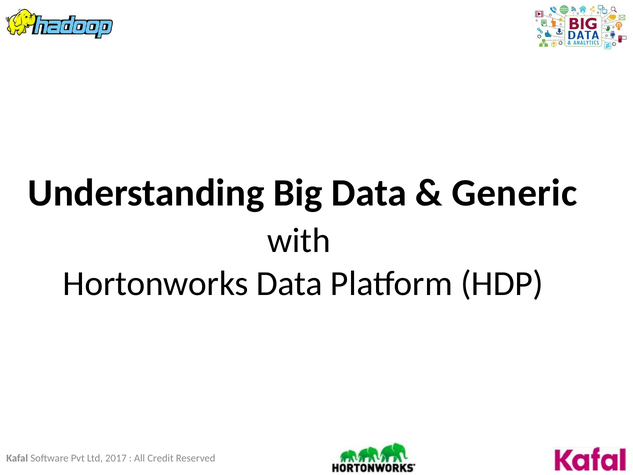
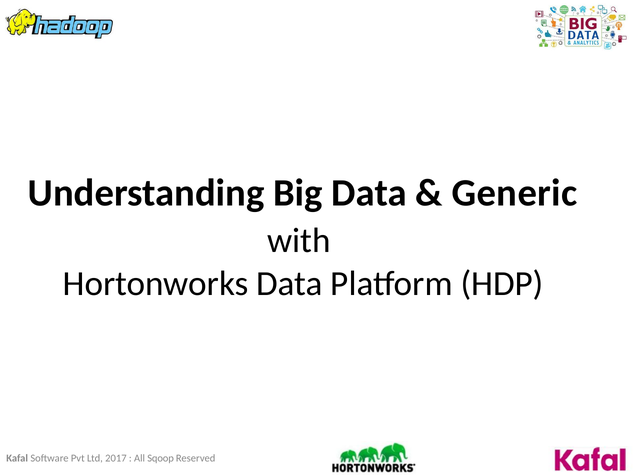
Credit: Credit -> Sqoop (161, 458)
